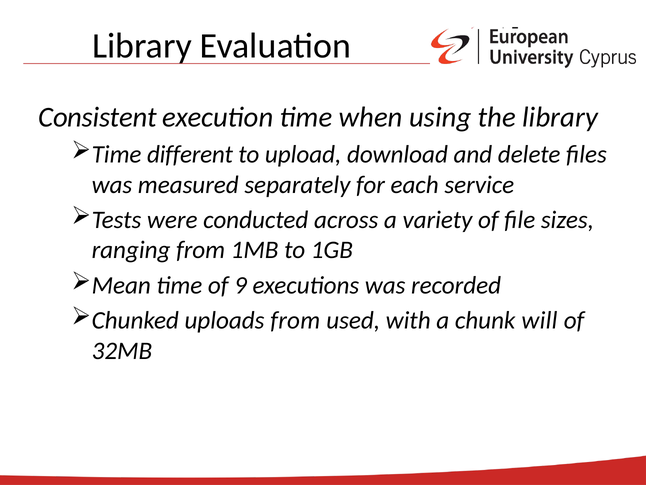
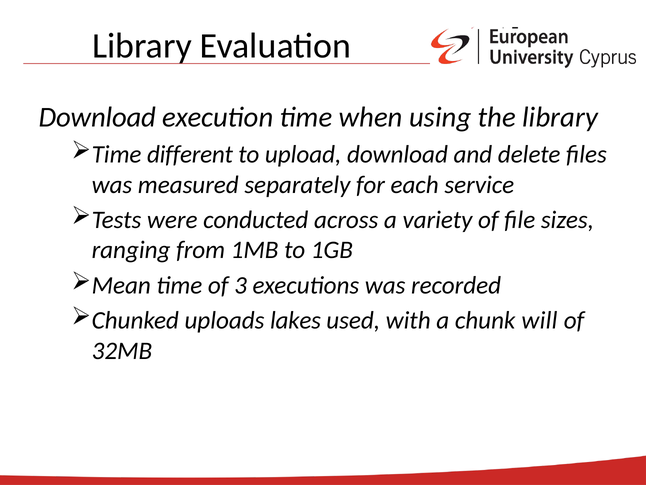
Consistent: Consistent -> Download (97, 117)
9: 9 -> 3 (241, 285)
uploads from: from -> lakes (295, 320)
